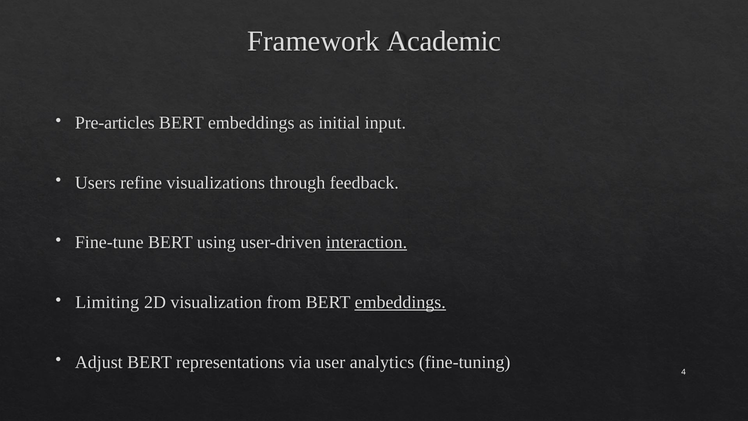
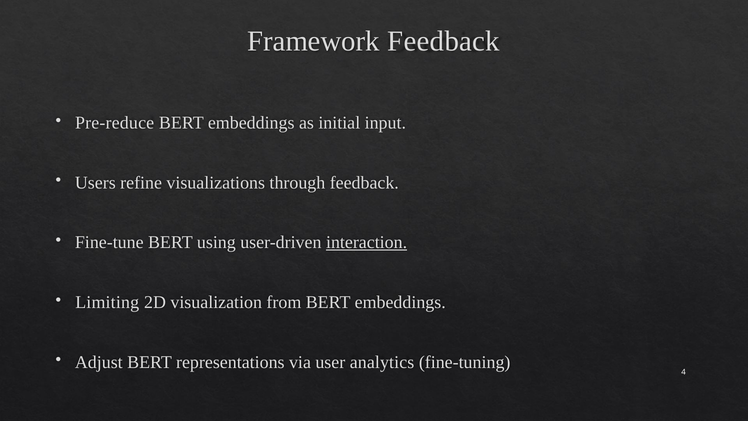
Framework Academic: Academic -> Feedback (444, 41)
Pre-articles: Pre-articles -> Pre-reduce (115, 123)
embeddings underline: present -> none (400, 302)
